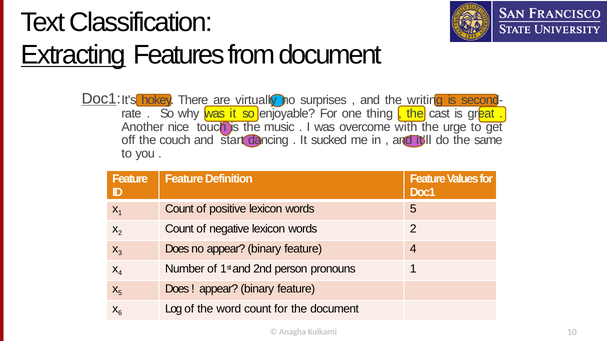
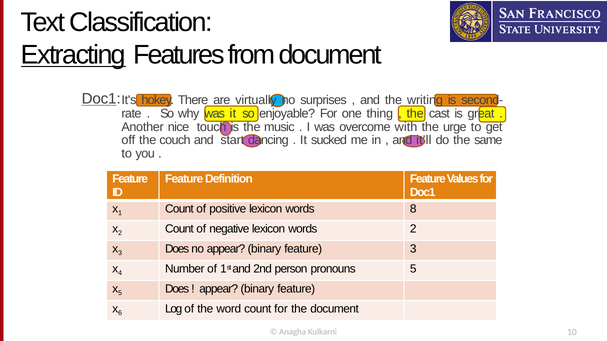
words 5: 5 -> 8 (413, 209)
feature 4: 4 -> 3 (413, 249)
pronouns 1: 1 -> 5 (413, 269)
